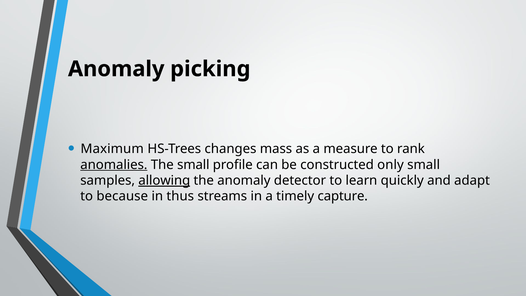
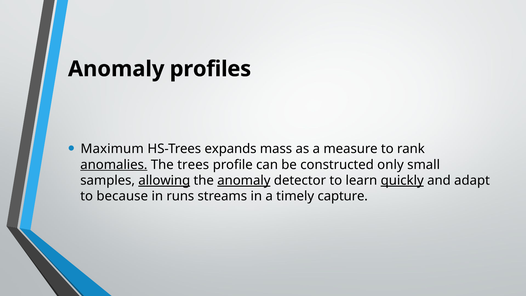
picking: picking -> profiles (210, 69)
changes: changes -> expands (231, 149)
The small: small -> trees (193, 165)
anomaly underline: none -> present (244, 180)
quickly underline: none -> present (402, 180)
thus: thus -> runs (180, 196)
